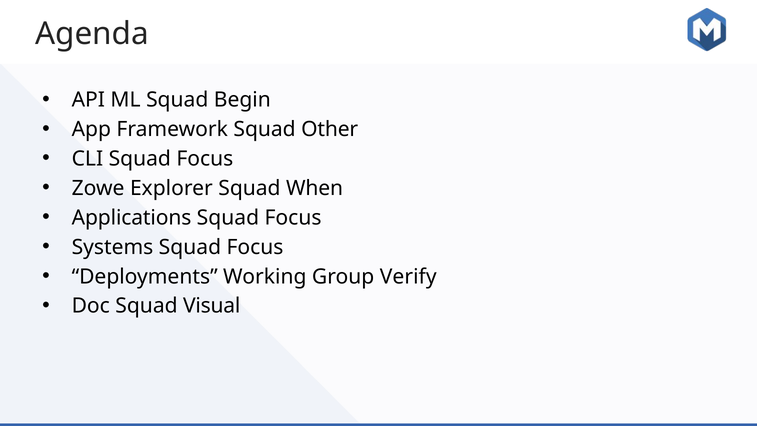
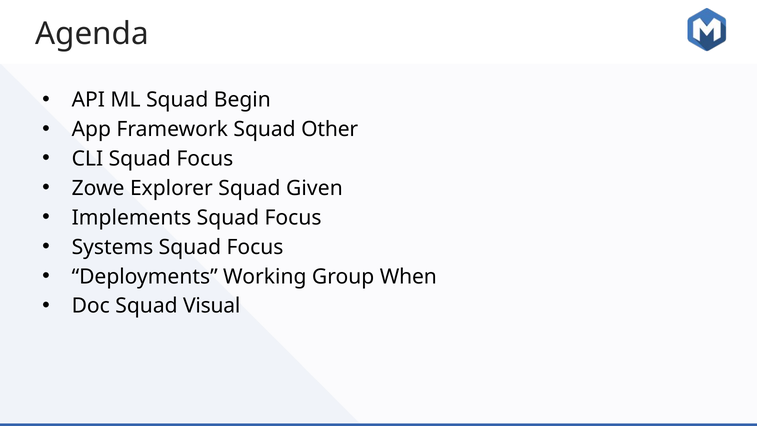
When: When -> Given (314, 188)
Applications: Applications -> Implements (131, 218)
Verify: Verify -> When (408, 276)
